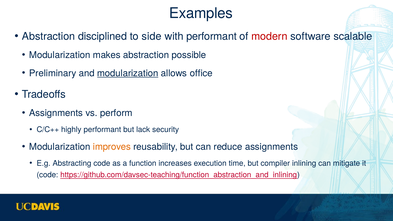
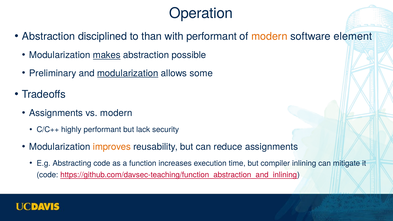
Examples: Examples -> Operation (201, 13)
side: side -> than (152, 36)
modern colour: red -> orange (269, 36)
scalable: scalable -> element (353, 36)
makes underline: none -> present (107, 55)
office: office -> some (201, 73)
vs perform: perform -> modern (116, 113)
